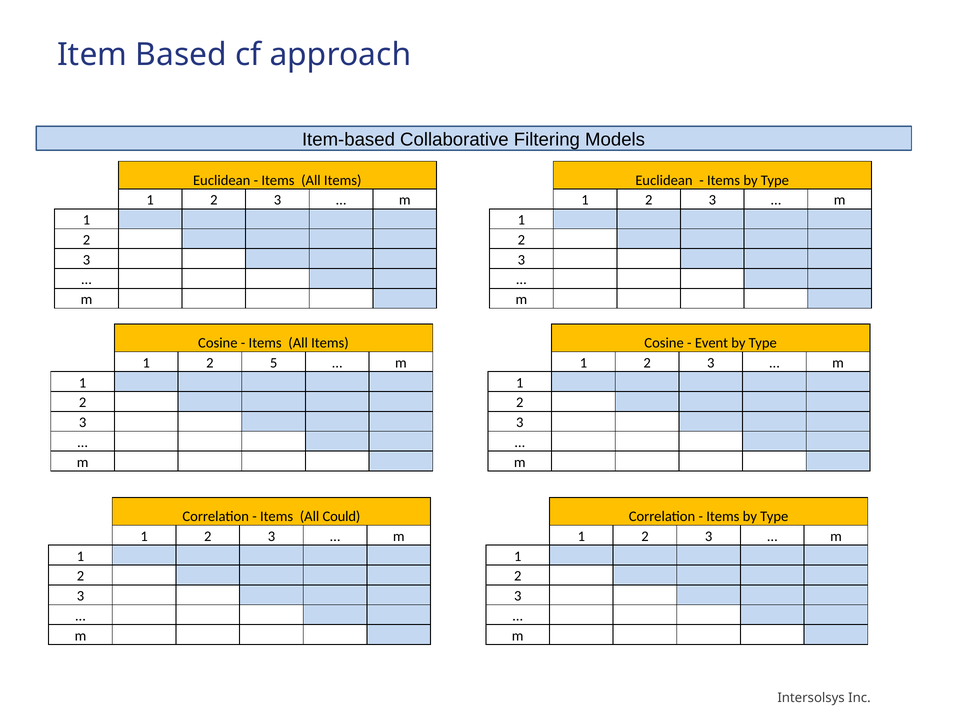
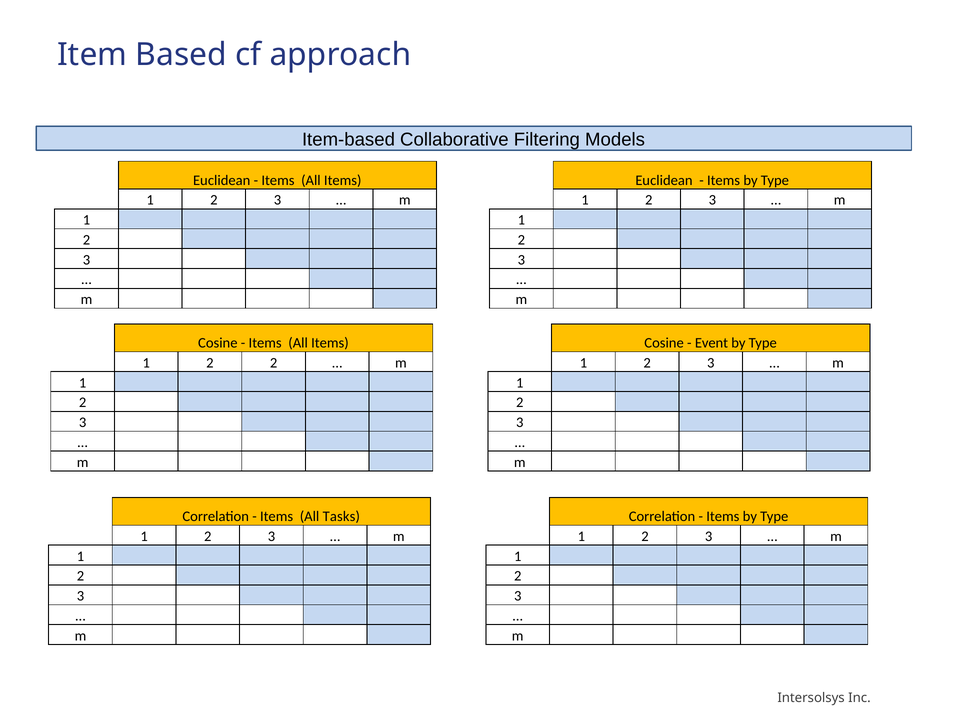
2 5: 5 -> 2 (274, 363)
Could: Could -> Tasks (341, 517)
